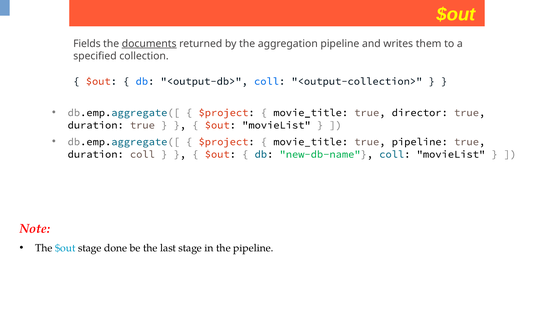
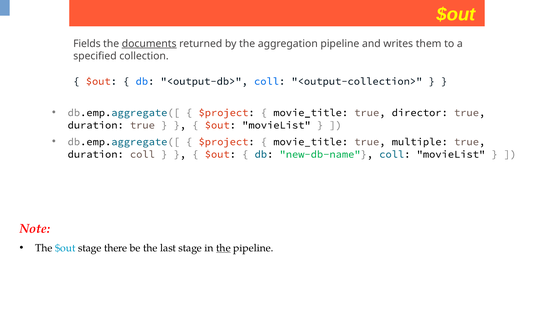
true pipeline: pipeline -> multiple (420, 142)
done: done -> there (116, 248)
the underline: none -> present (223, 248)
